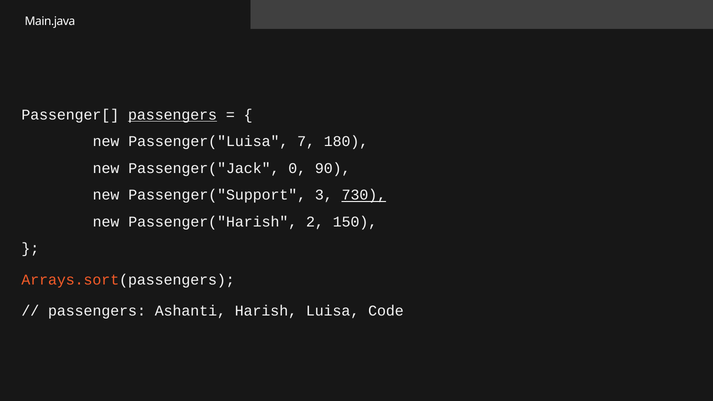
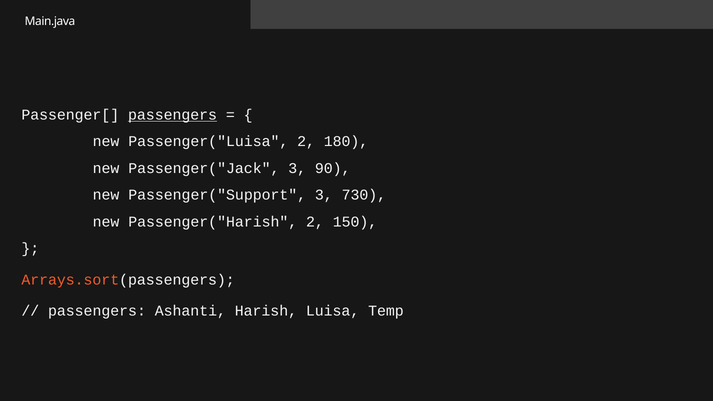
Passenger("Luisa 7: 7 -> 2 (306, 142)
Passenger("Jack 0: 0 -> 3 (297, 168)
730 underline: present -> none (364, 195)
Code: Code -> Temp (386, 311)
